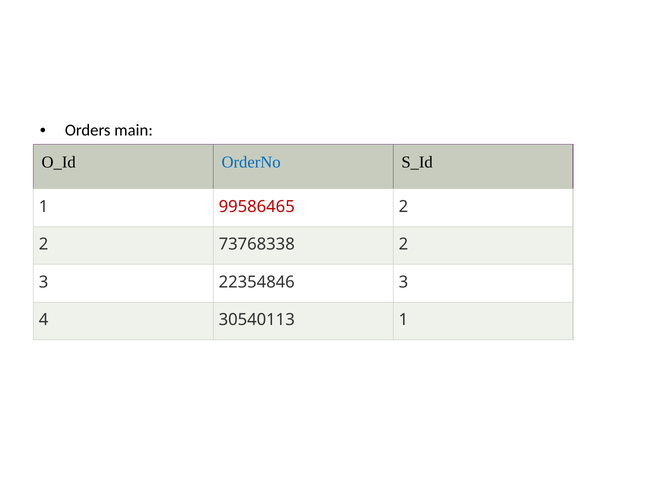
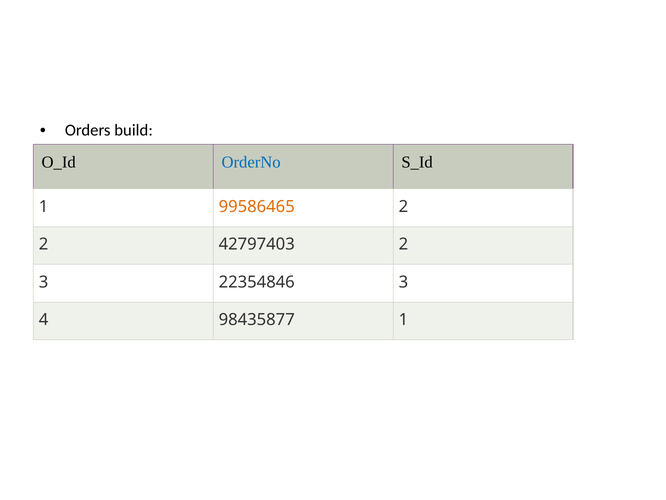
main: main -> build (134, 130)
99586465 colour: red -> orange (257, 207)
73768338: 73768338 -> 42797403 (257, 244)
30540113: 30540113 -> 98435877 (257, 320)
